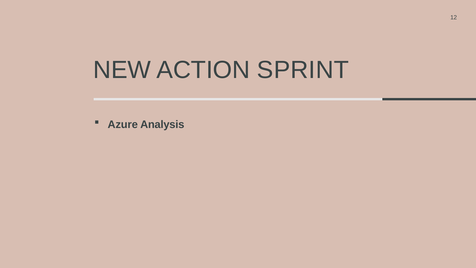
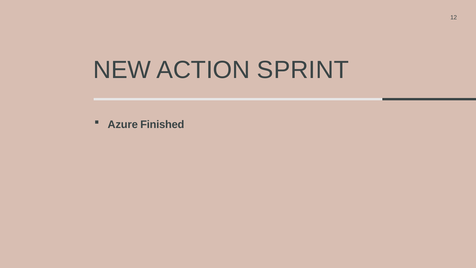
Analysis: Analysis -> Finished (162, 124)
